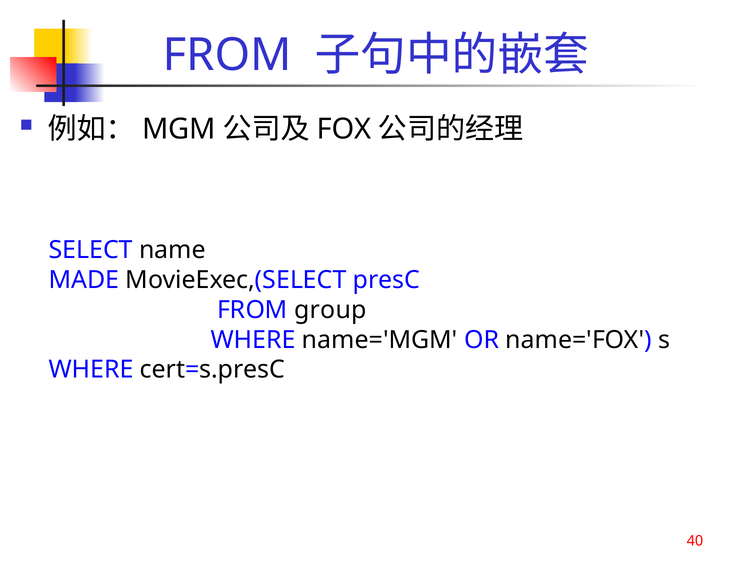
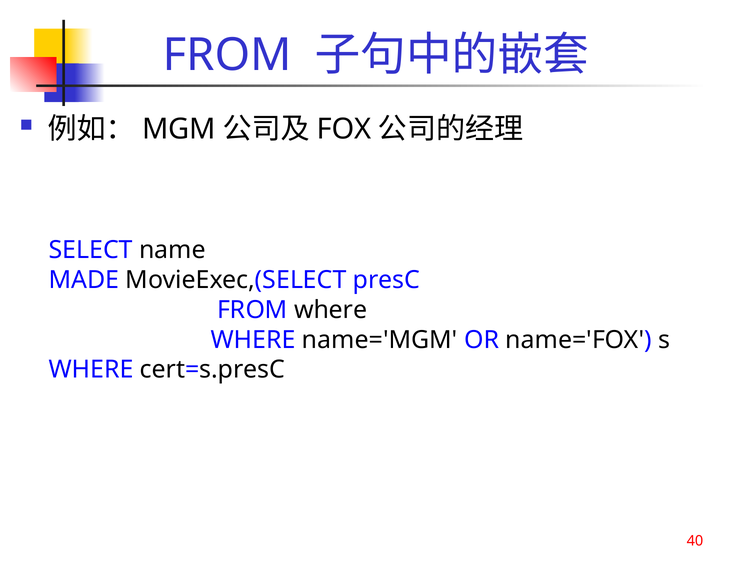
FROM group: group -> where (331, 310)
